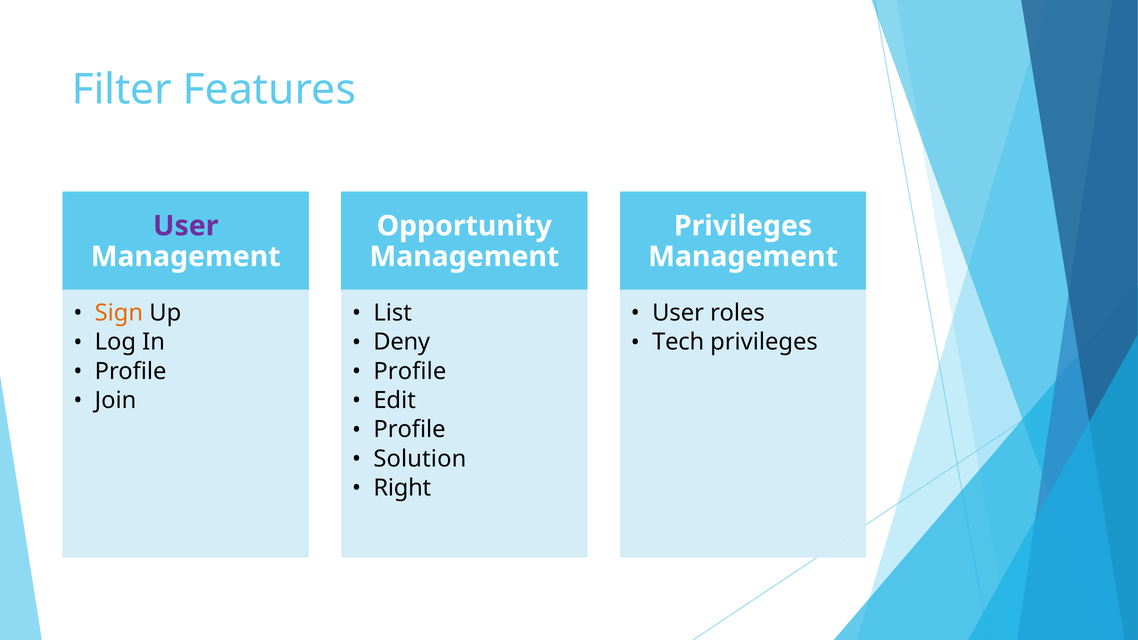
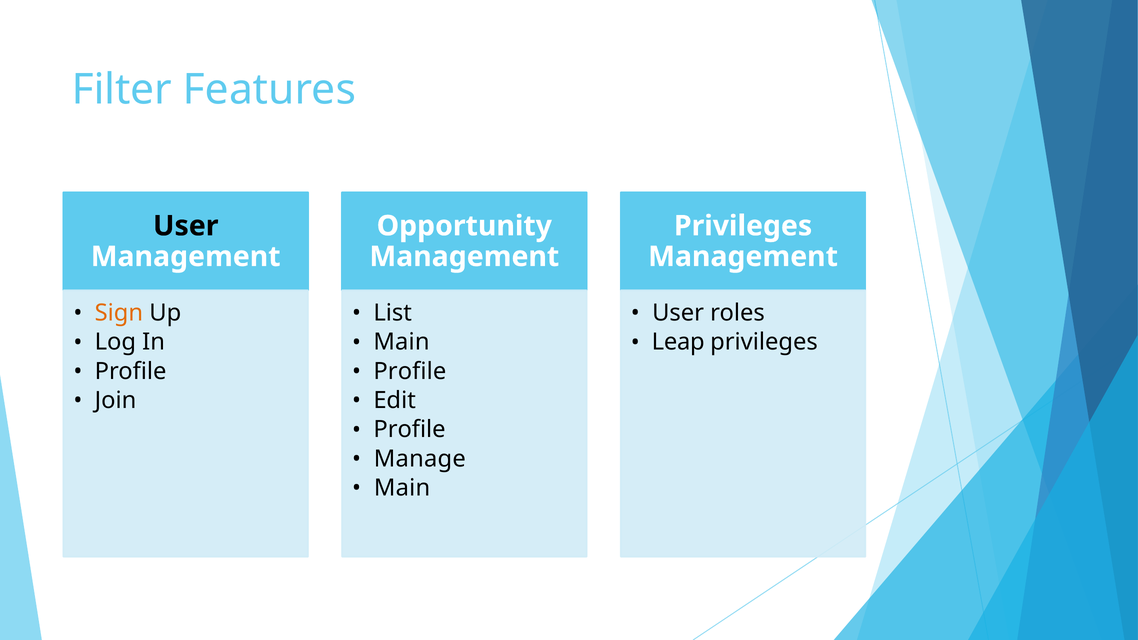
User colour: purple -> black (186, 226)
Deny: Deny -> Main (401, 342)
Tech: Tech -> Leap (678, 342)
Solution: Solution -> Manage (420, 459)
Right: Right -> Main (402, 488)
